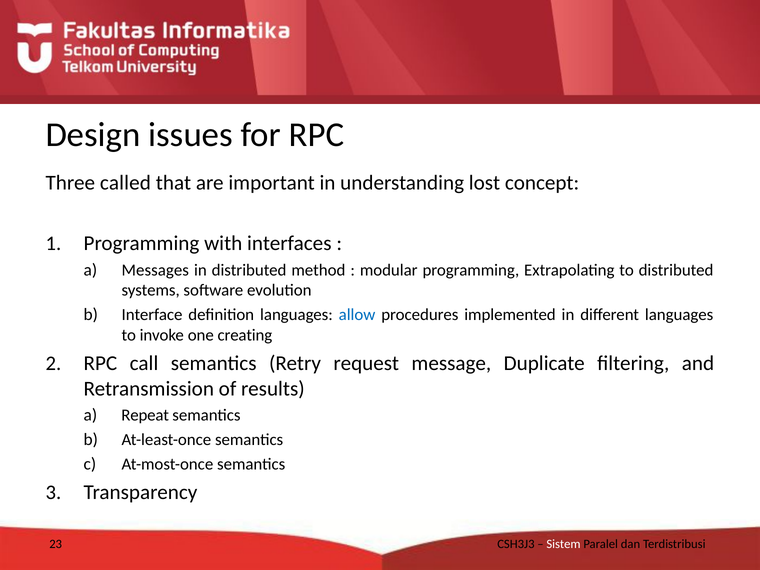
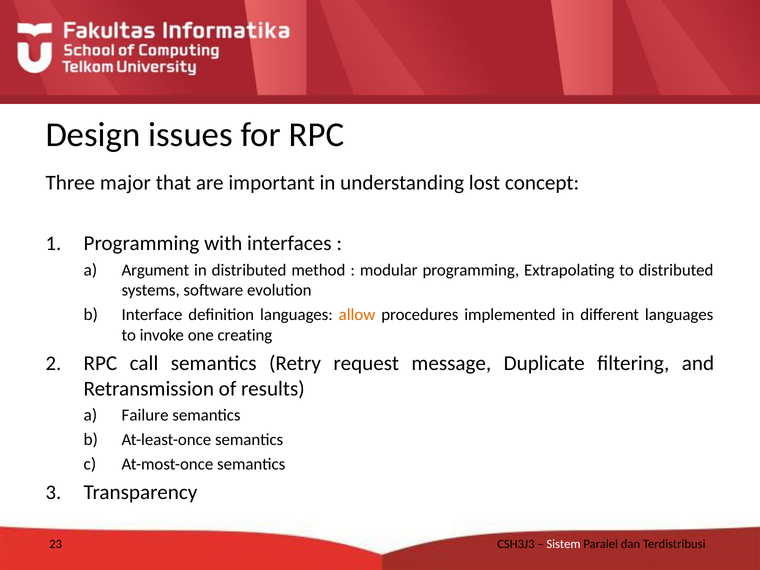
called: called -> major (125, 183)
Messages: Messages -> Argument (155, 270)
allow colour: blue -> orange (357, 315)
Repeat: Repeat -> Failure (145, 415)
